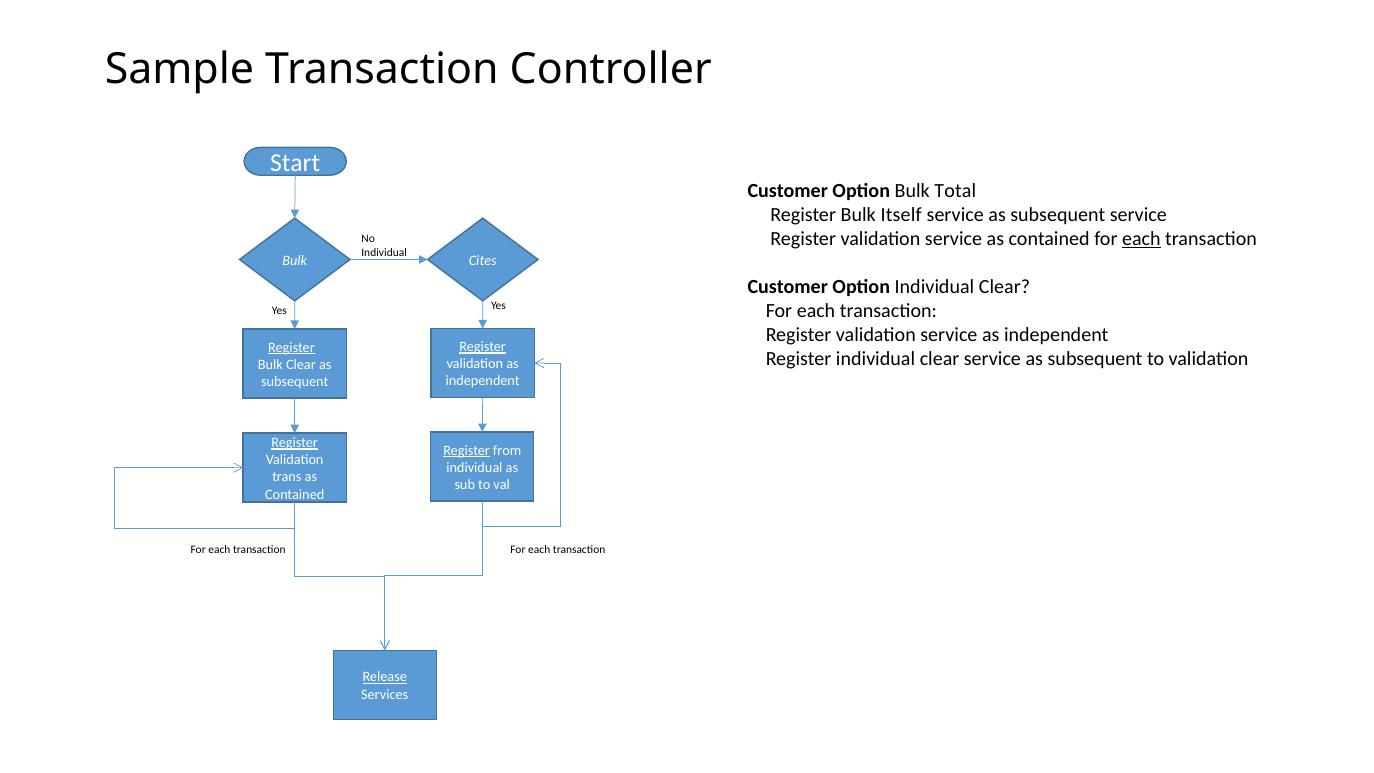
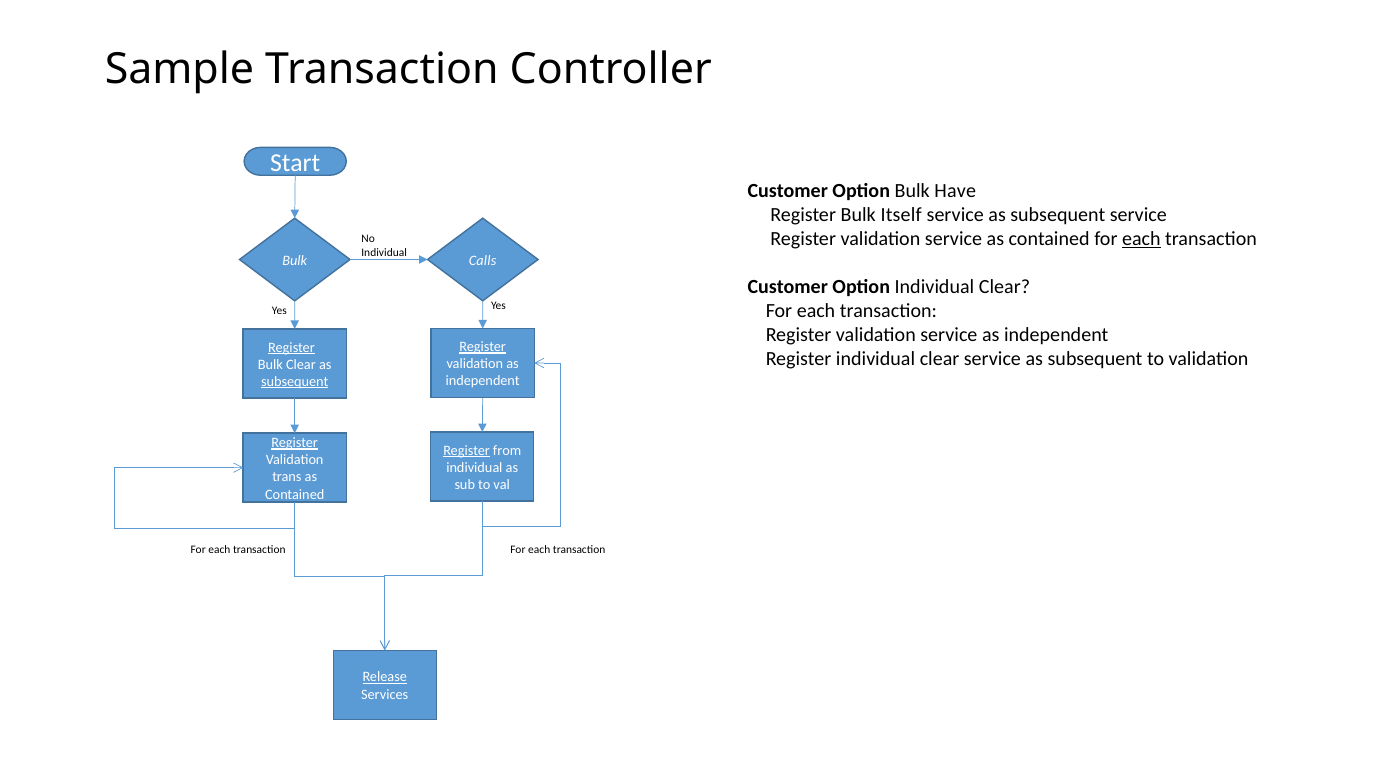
Total: Total -> Have (955, 191)
Cites: Cites -> Calls (483, 260)
subsequent underline: none -> present (295, 382)
